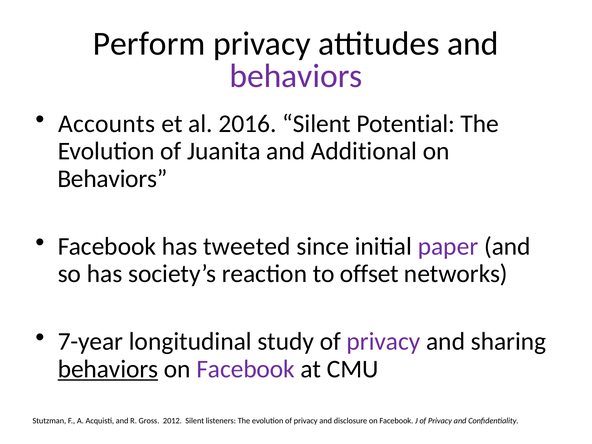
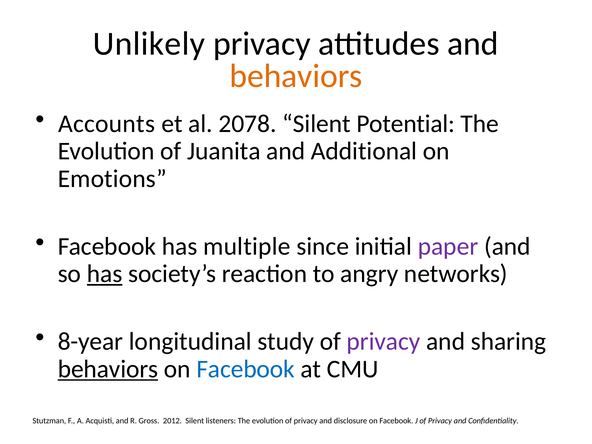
Perform: Perform -> Unlikely (149, 44)
behaviors colour: purple -> orange (296, 76)
2016: 2016 -> 2078 (247, 124)
Behaviors: Behaviors -> Emotions (112, 179)
tweeted: tweeted -> multiple (247, 246)
has underline: none -> present (105, 274)
offset: offset -> angry (369, 274)
7-year: 7-year -> 8-year (90, 342)
Facebook colour: purple -> blue (246, 369)
